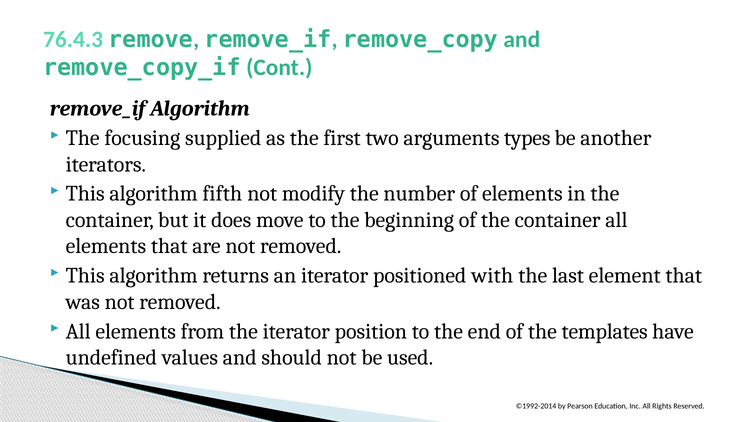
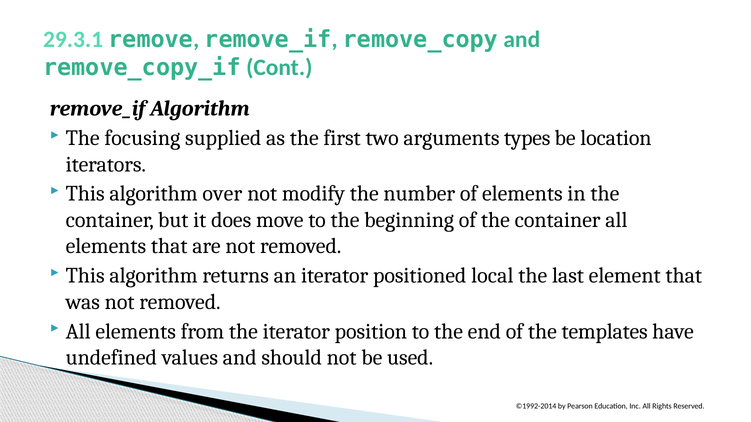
76.4.3: 76.4.3 -> 29.3.1 (73, 40)
another: another -> location (616, 138)
fifth: fifth -> over (222, 194)
with: with -> local (492, 276)
